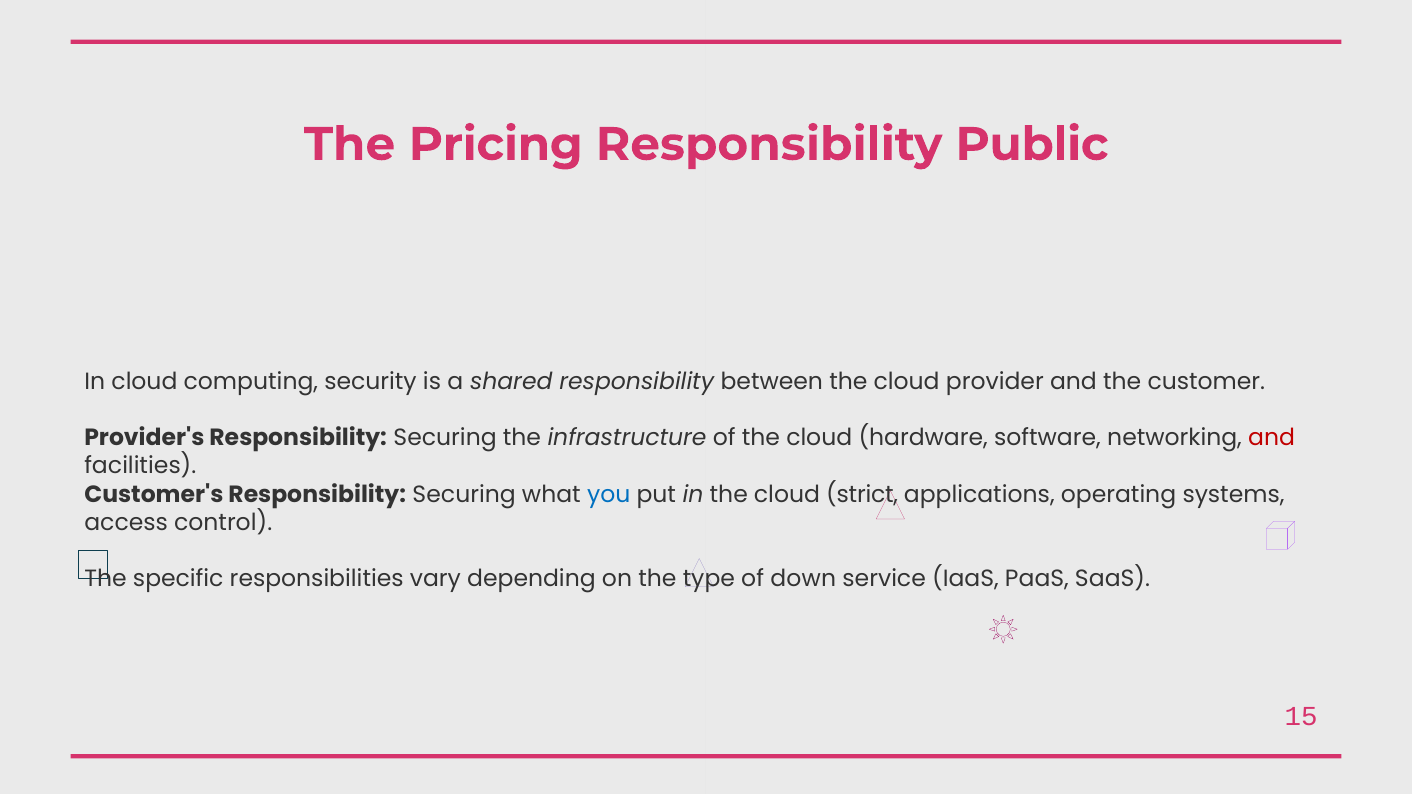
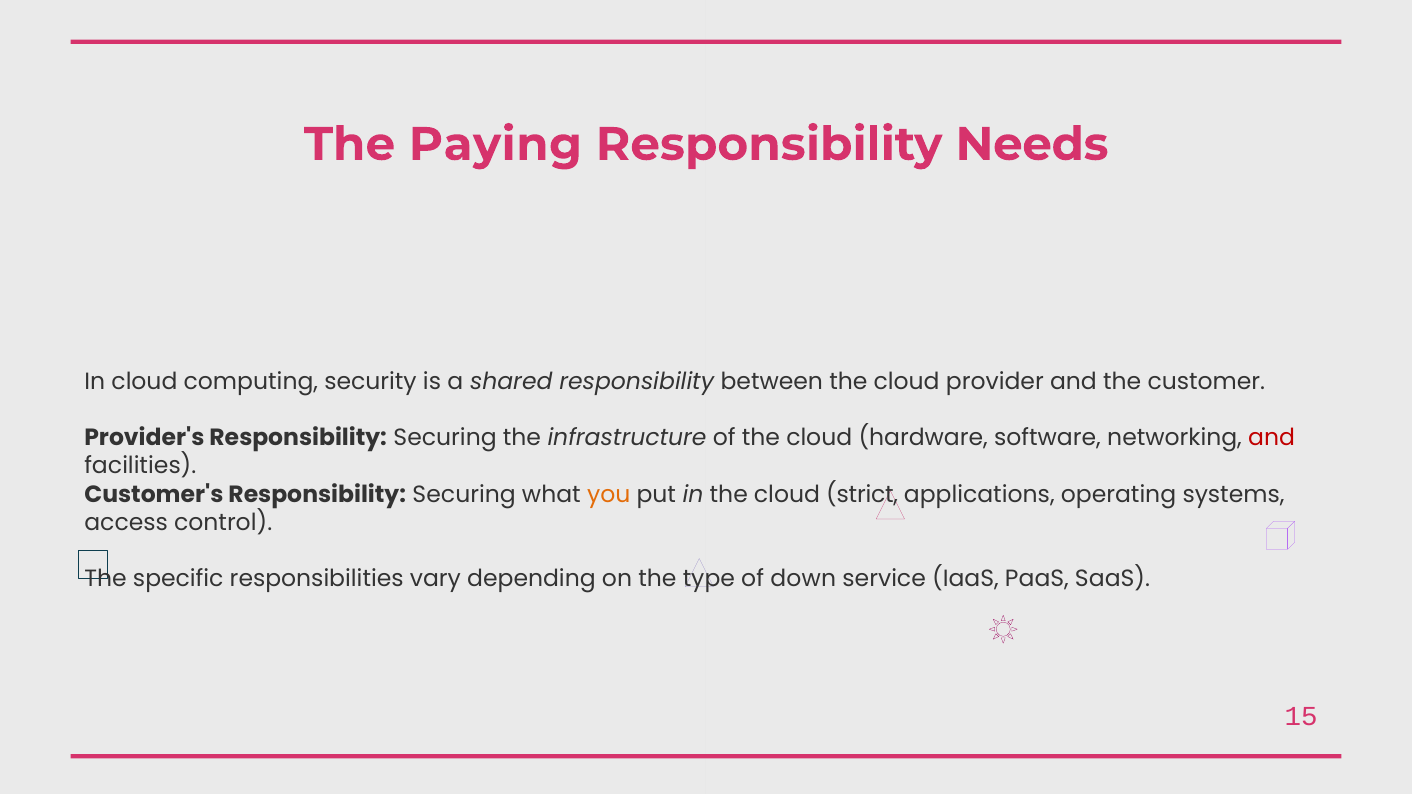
Pricing: Pricing -> Paying (495, 144)
Public: Public -> Needs (1032, 144)
you colour: blue -> orange (609, 494)
